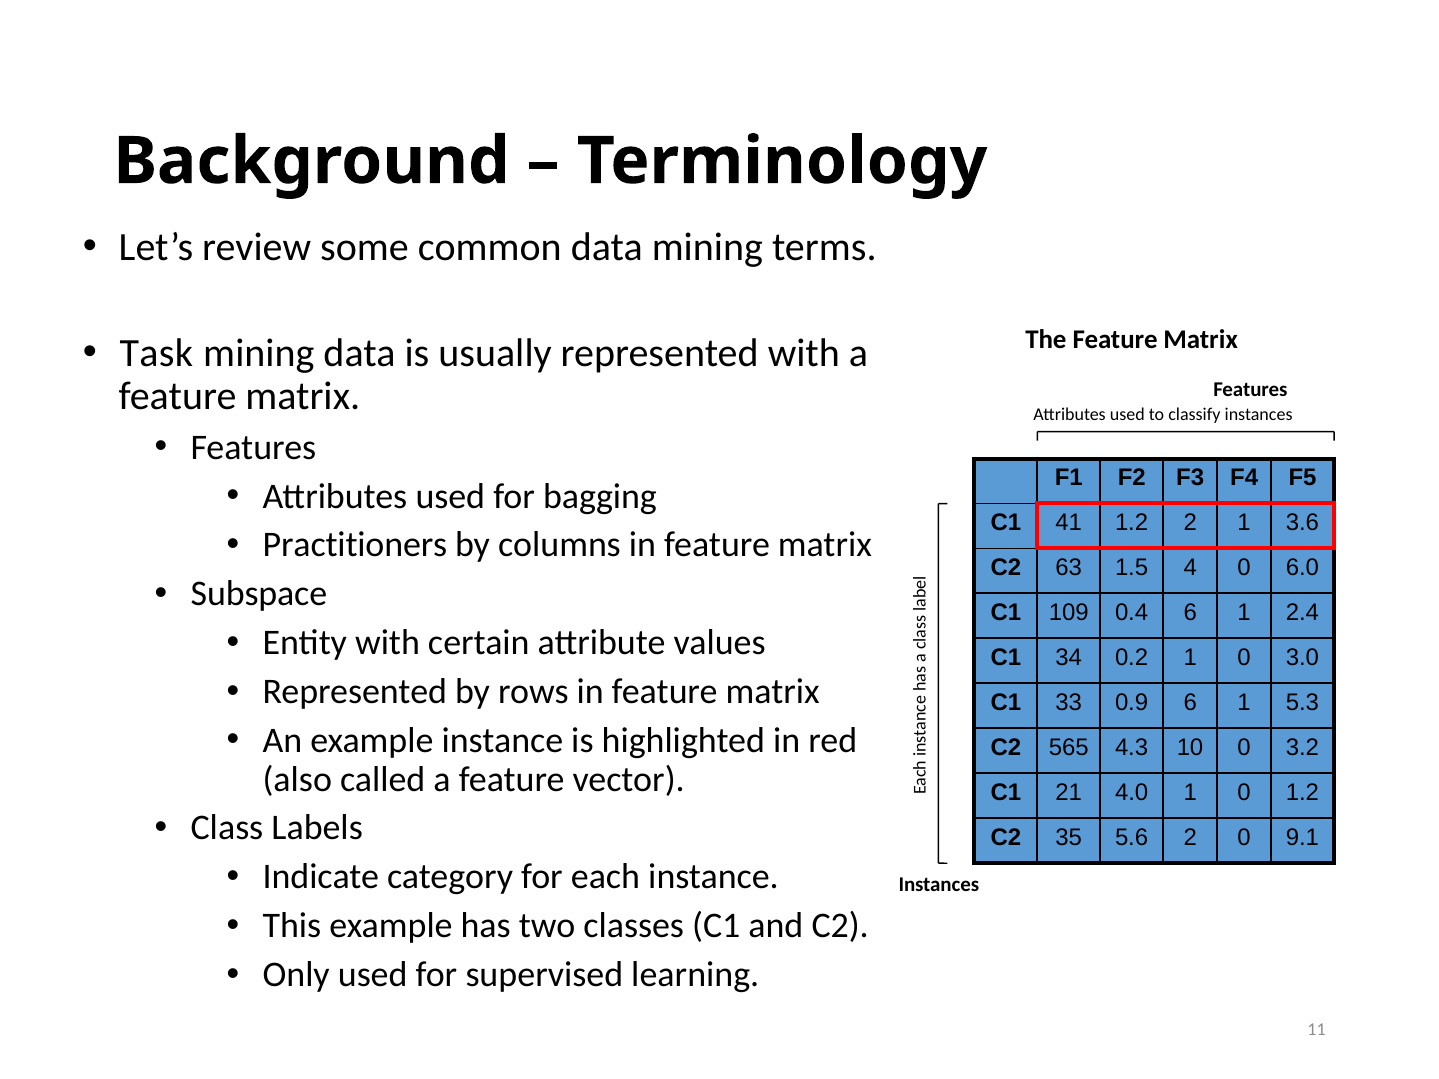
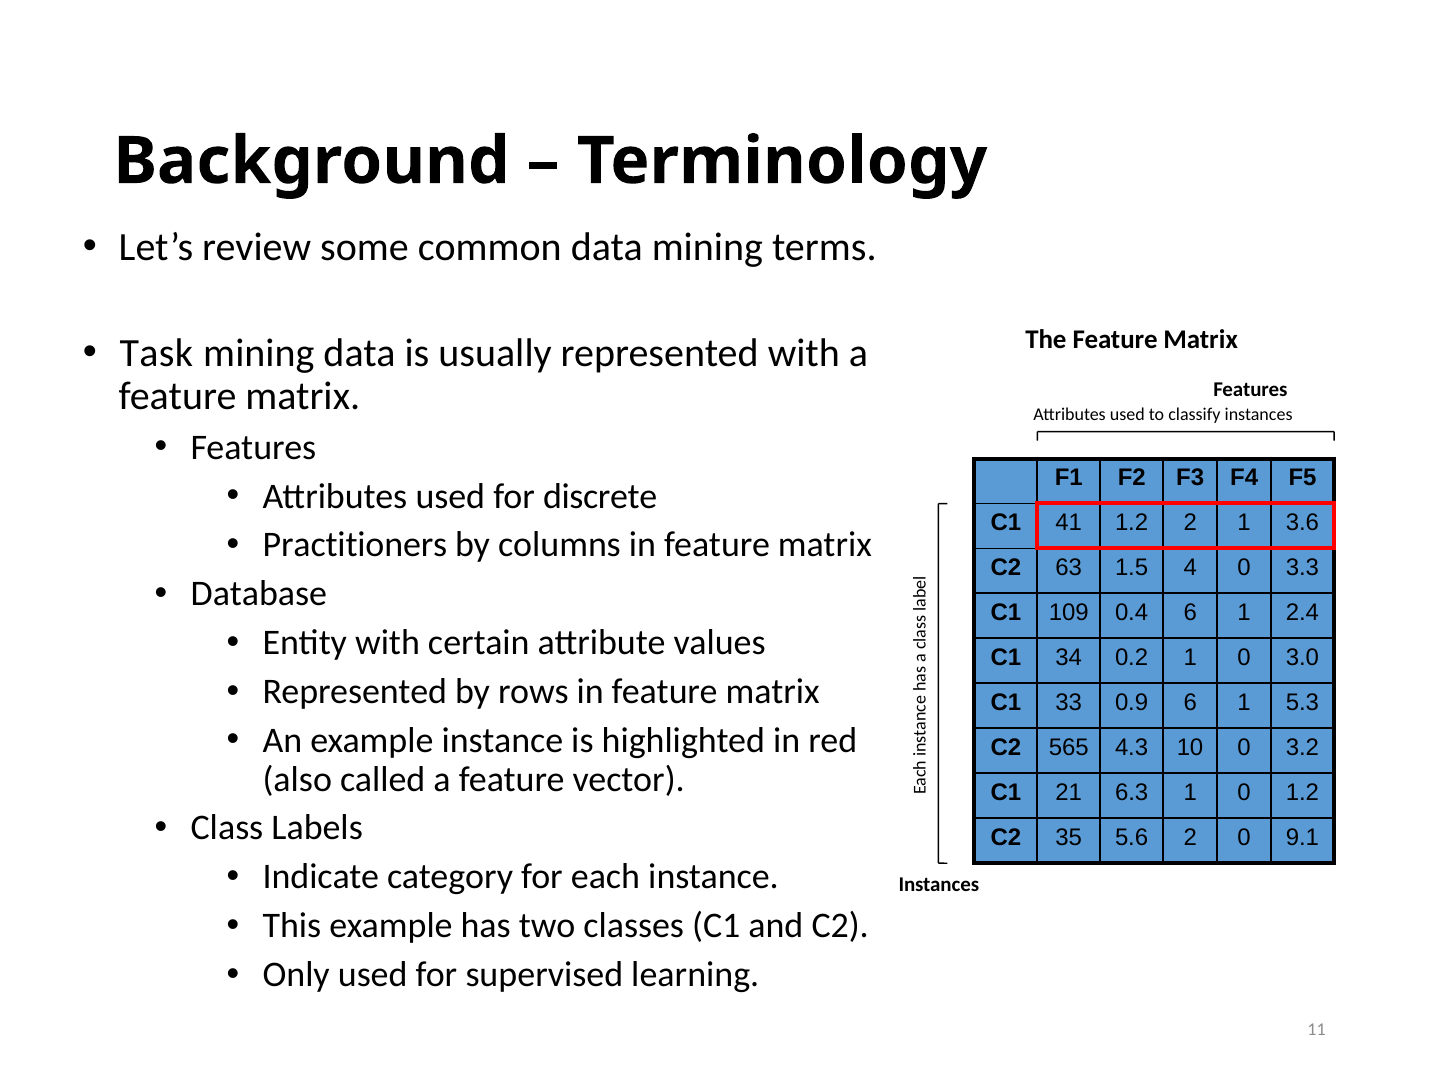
bagging: bagging -> discrete (600, 496)
6.0: 6.0 -> 3.3 (1302, 568)
Subspace: Subspace -> Database (259, 594)
4.0: 4.0 -> 6.3 (1132, 792)
